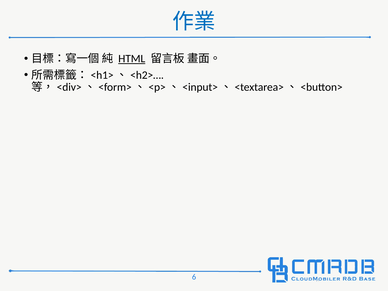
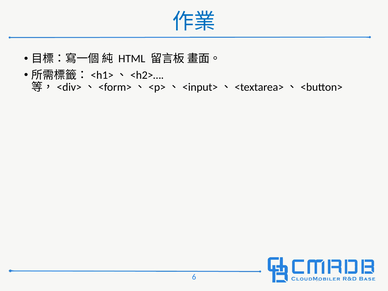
HTML underline: present -> none (132, 59)
